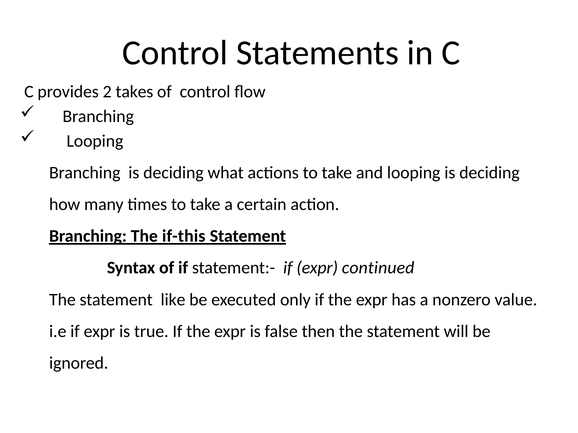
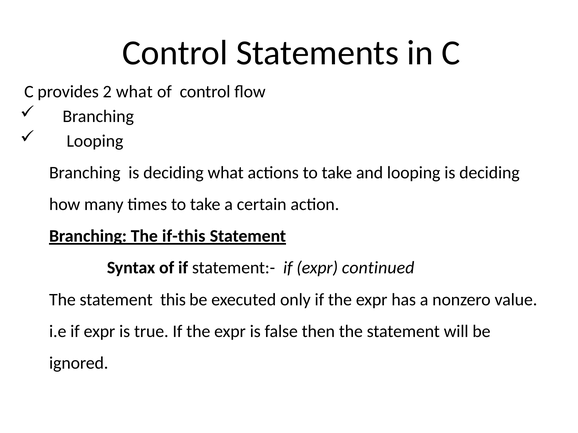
2 takes: takes -> what (134, 92)
like: like -> this (173, 300)
